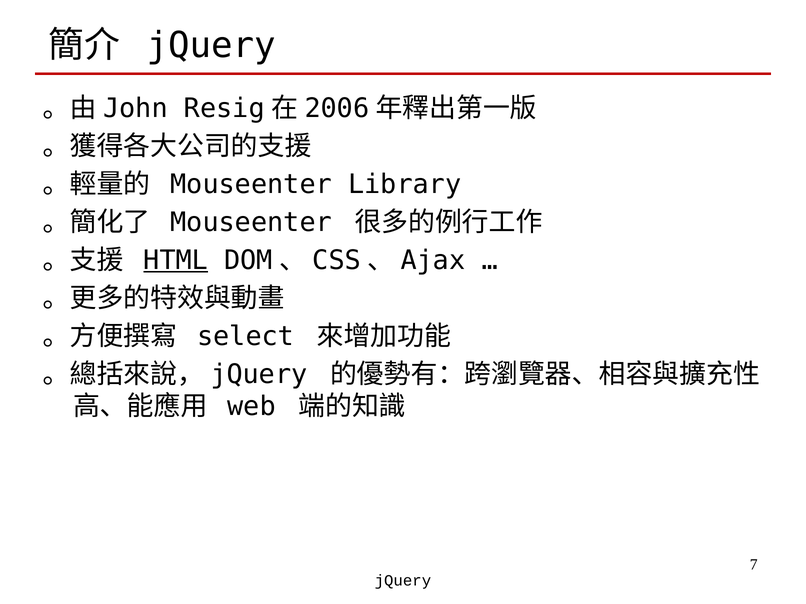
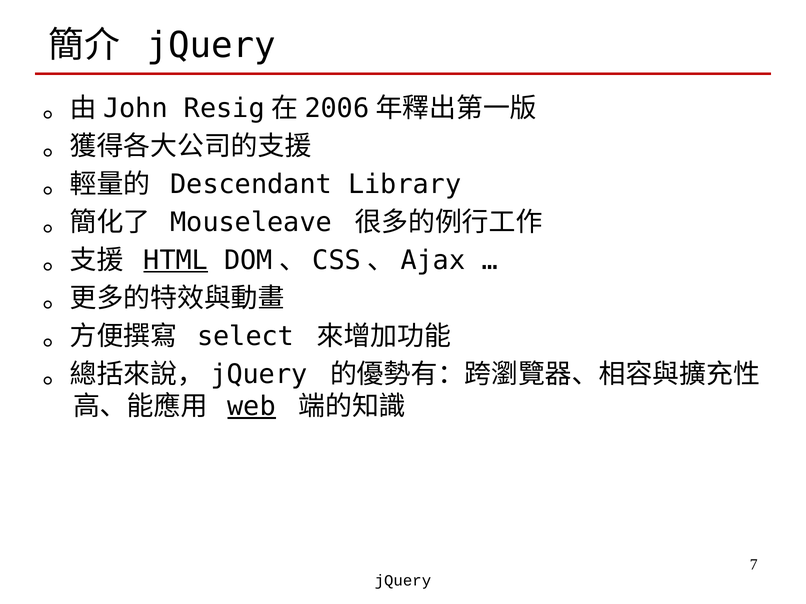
Mouseenter: Mouseenter -> Descendant (251, 184)
Mouseenter: Mouseenter -> Mouseleave (251, 222)
web underline: none -> present (252, 407)
